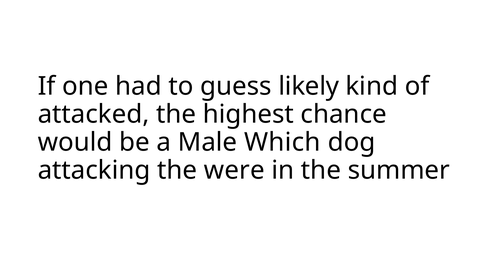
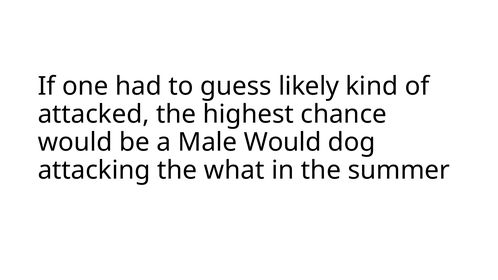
Male Which: Which -> Would (283, 142)
were: were -> what (234, 170)
